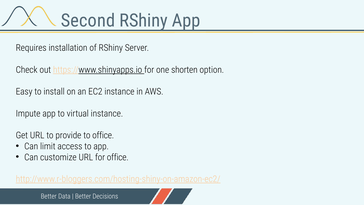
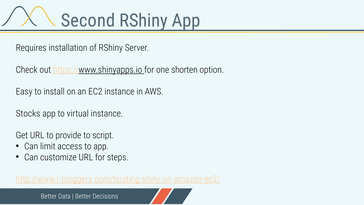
Impute: Impute -> Stocks (28, 113)
to office: office -> script (103, 135)
for office: office -> steps (118, 157)
